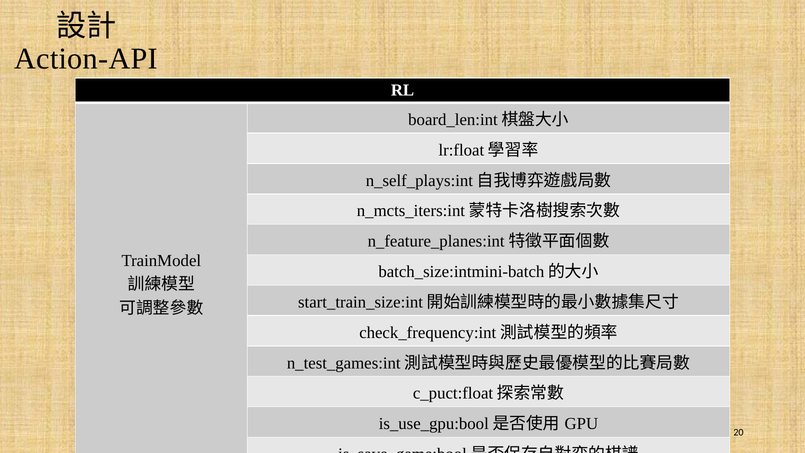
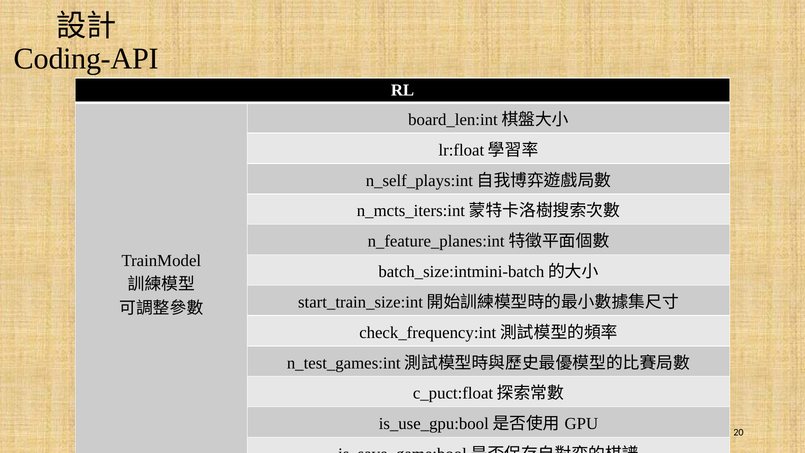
Action-API: Action-API -> Coding-API (86, 59)
